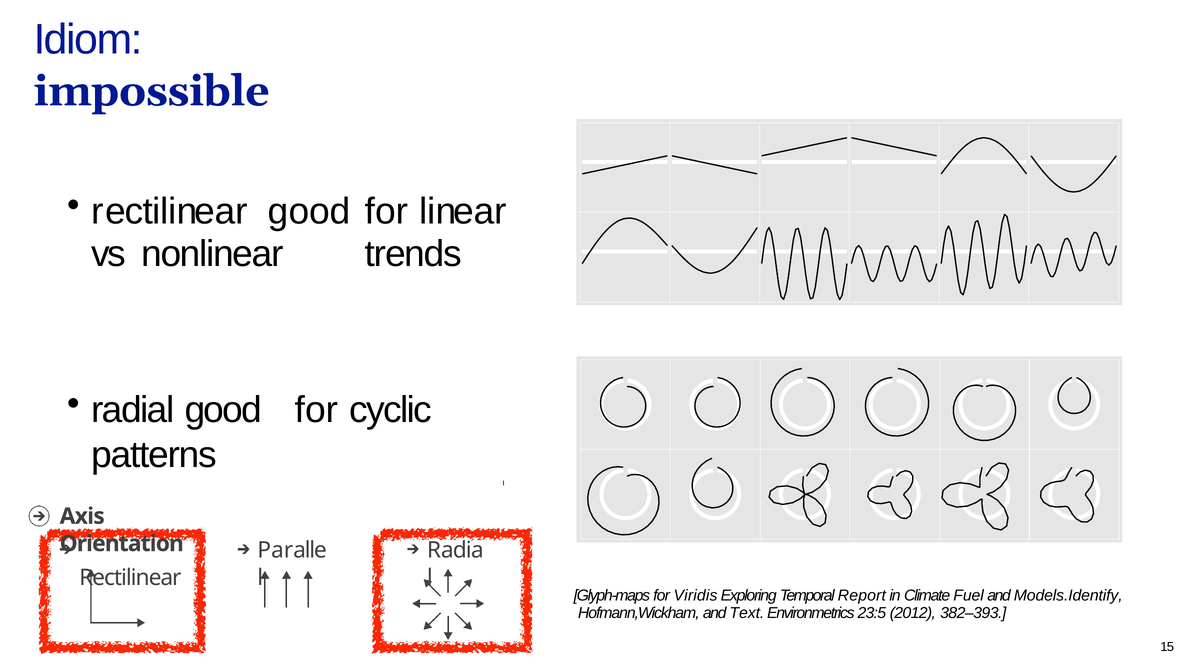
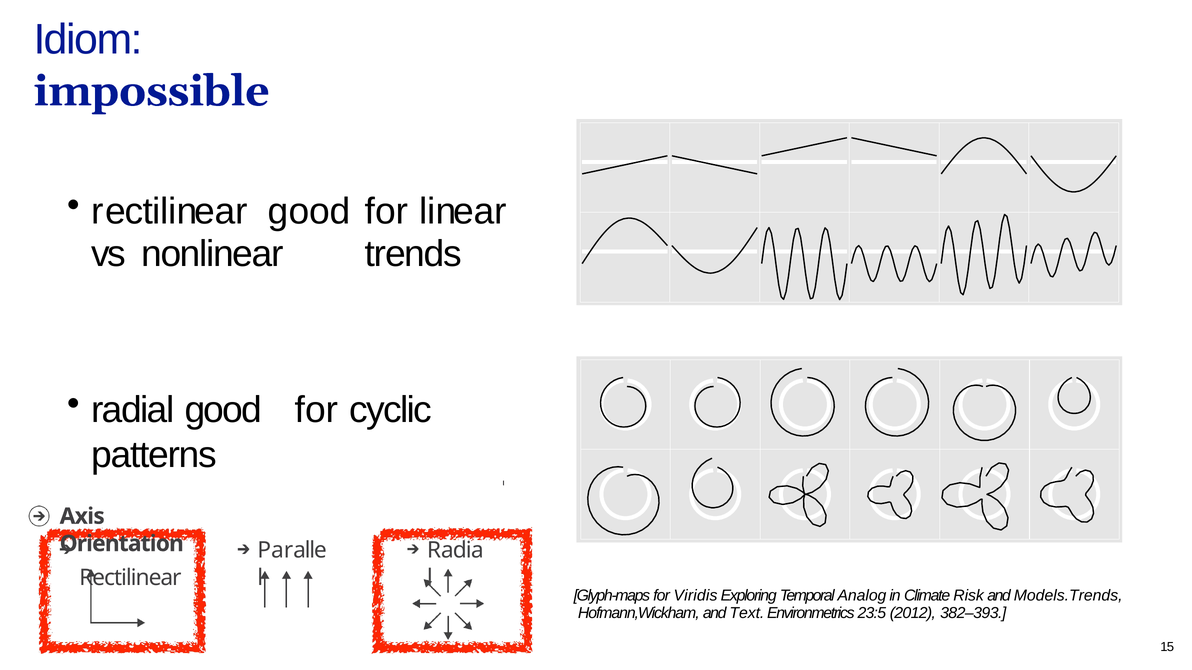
Report: Report -> Analog (862, 596)
Fuel: Fuel -> Risk (969, 596)
Models.Identify: Models.Identify -> Models.Trends (1068, 596)
